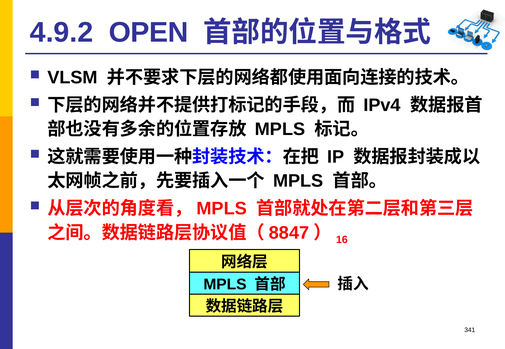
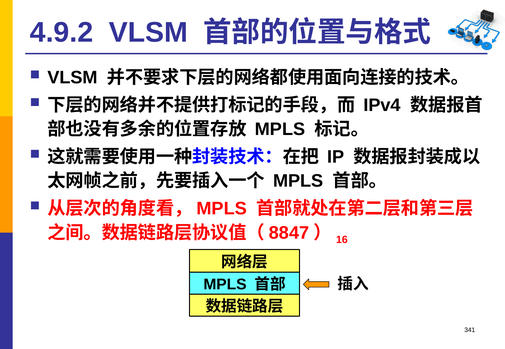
4.9.2 OPEN: OPEN -> VLSM (149, 33)
